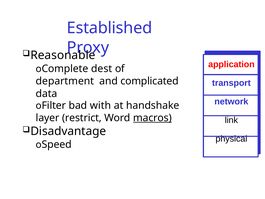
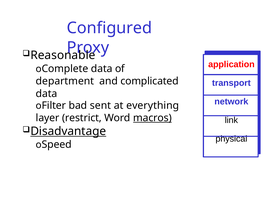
Established: Established -> Configured (109, 28)
oComplete dest: dest -> data (102, 69)
with: with -> sent (100, 105)
handshake: handshake -> everything (153, 105)
Disadvantage underline: none -> present (68, 131)
